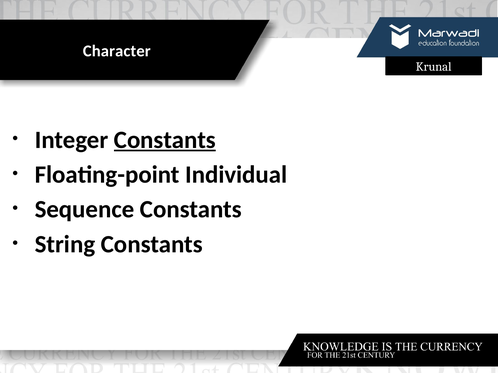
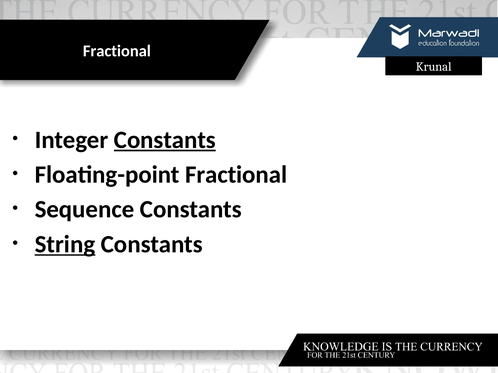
Character: Character -> Fractional (117, 51)
Floating-point Individual: Individual -> Fractional (236, 175)
String underline: none -> present (65, 245)
